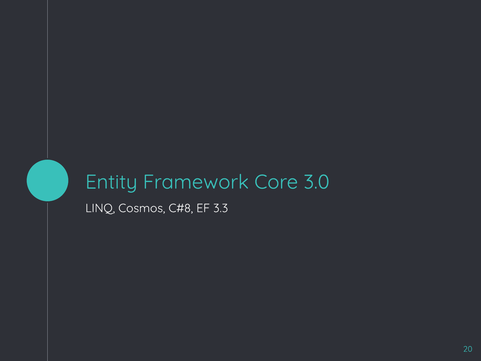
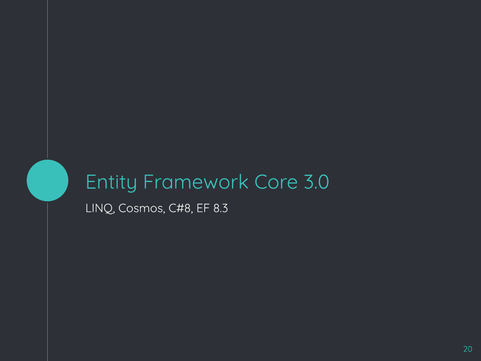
3.3: 3.3 -> 8.3 (221, 208)
